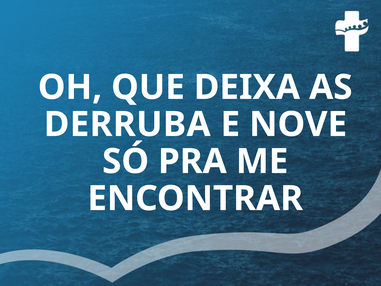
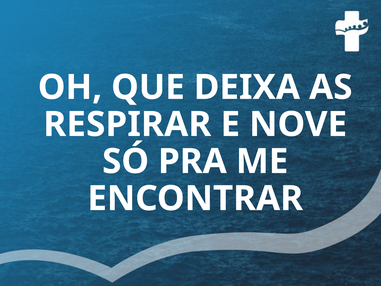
DERRUBA: DERRUBA -> RESPIRAR (127, 124)
